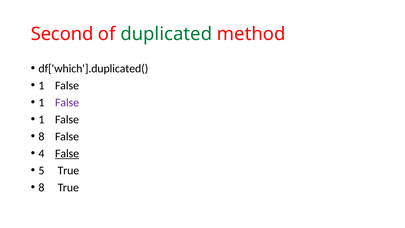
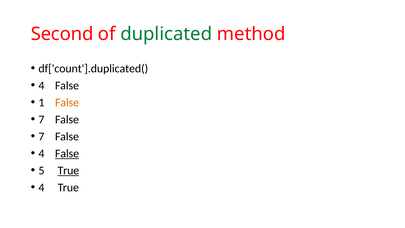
df['which'].duplicated(: df['which'].duplicated( -> df['count'].duplicated( (93, 68)
1: 1 -> 4 (41, 85)
False colour: purple -> orange (67, 102)
1: 1 -> 7 (41, 119)
8: 8 -> 7 (41, 136)
True underline: none -> present (68, 170)
8: 8 -> 4 (41, 187)
